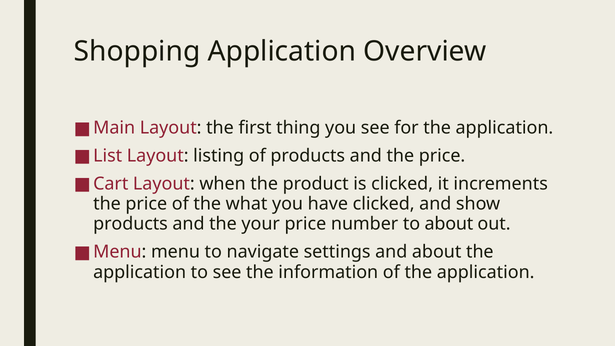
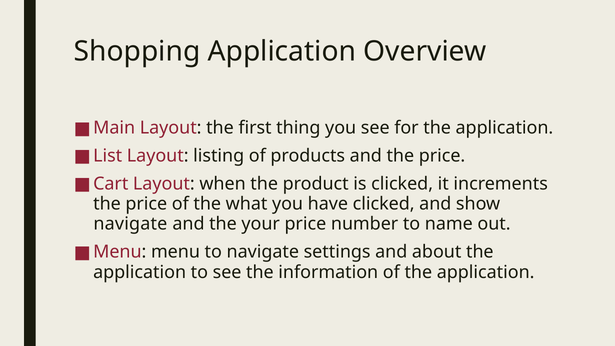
products: products -> navigate (130, 224)
to about: about -> name (449, 224)
